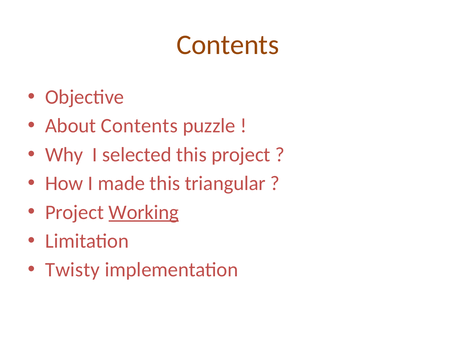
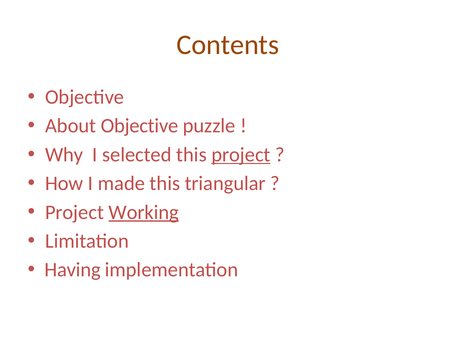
About Contents: Contents -> Objective (140, 126)
project underline: none -> present (241, 154)
Twisty: Twisty -> Having (73, 269)
